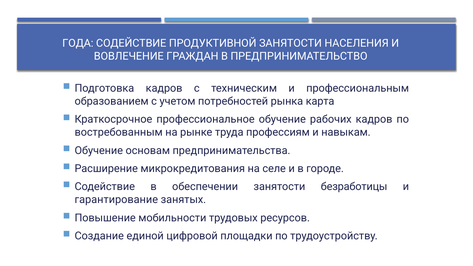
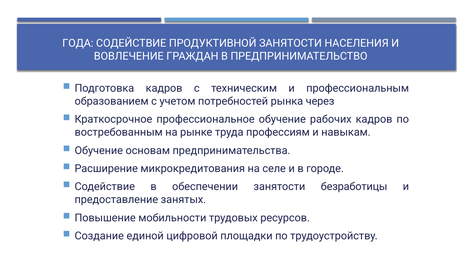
карта: карта -> через (320, 101)
гарантирование: гарантирование -> предоставление (116, 200)
